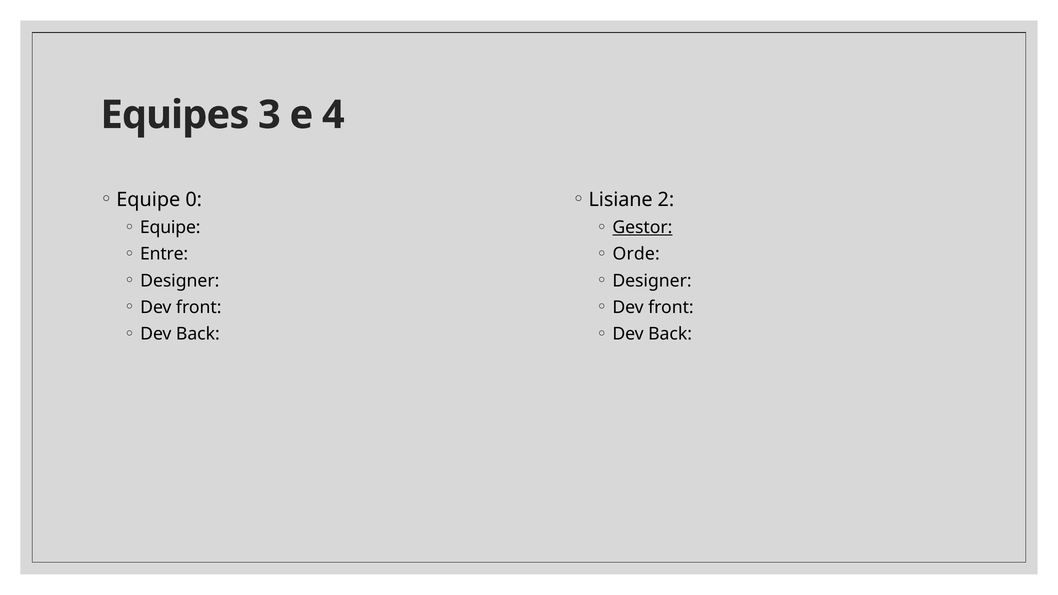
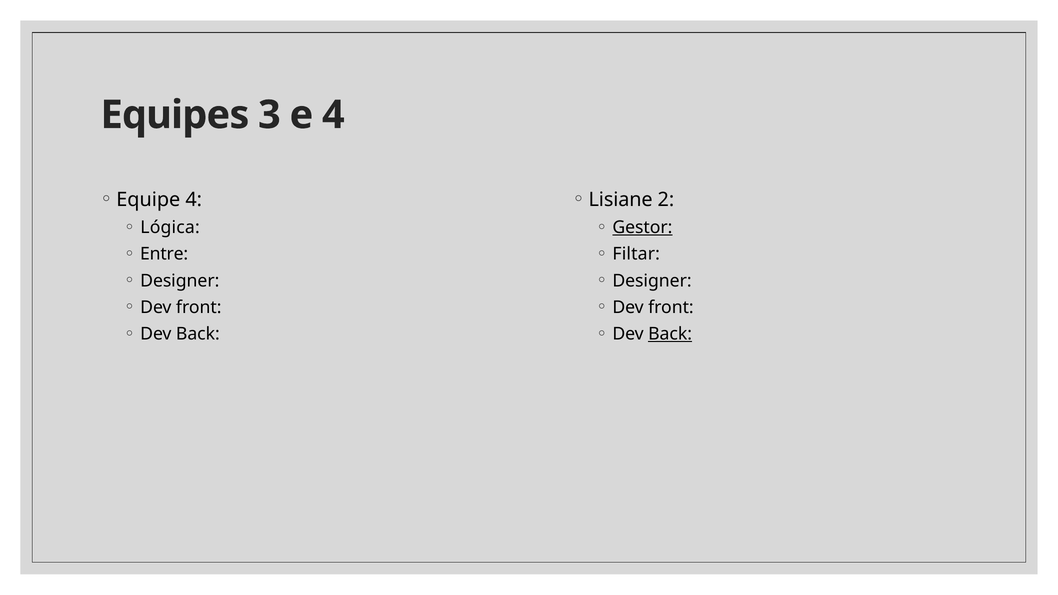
Equipe 0: 0 -> 4 (194, 200)
Equipe: Equipe -> Lógica (170, 228)
Orde: Orde -> Filtar (636, 254)
Back underline: none -> present (670, 334)
